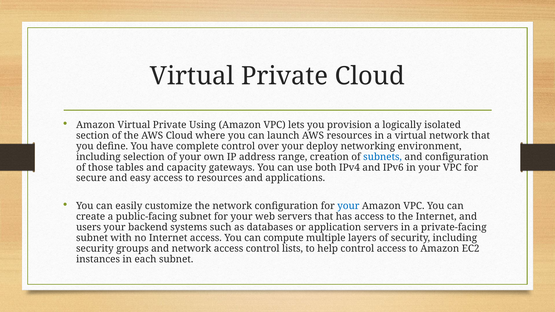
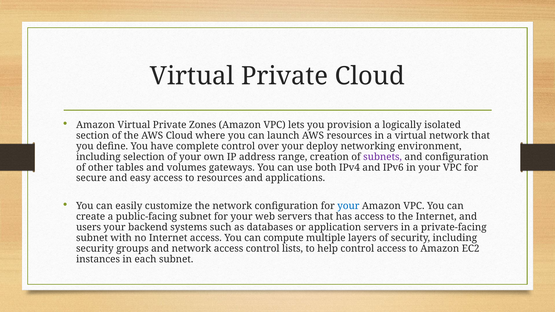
Using: Using -> Zones (203, 125)
subnets colour: blue -> purple (383, 157)
those: those -> other (101, 168)
capacity: capacity -> volumes (187, 168)
